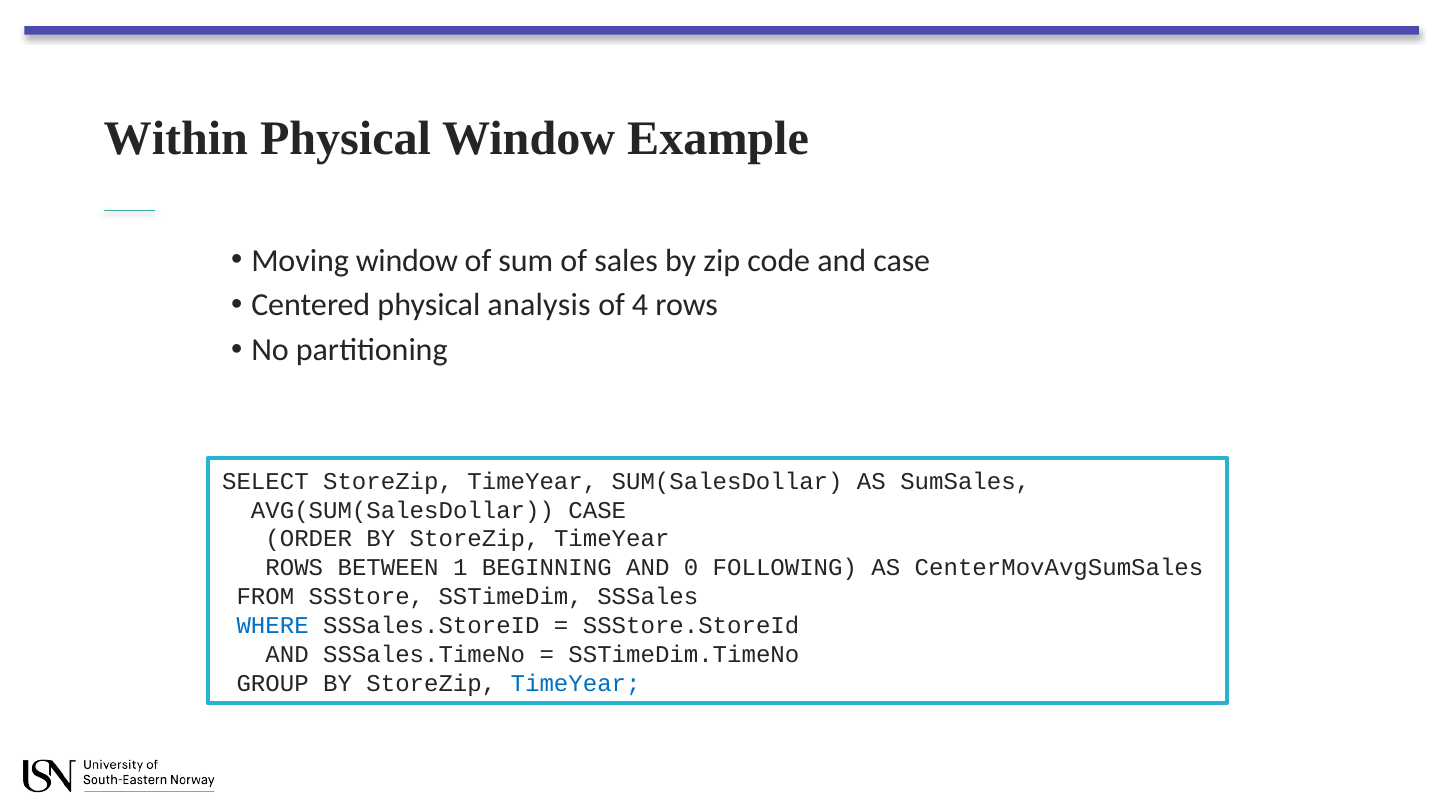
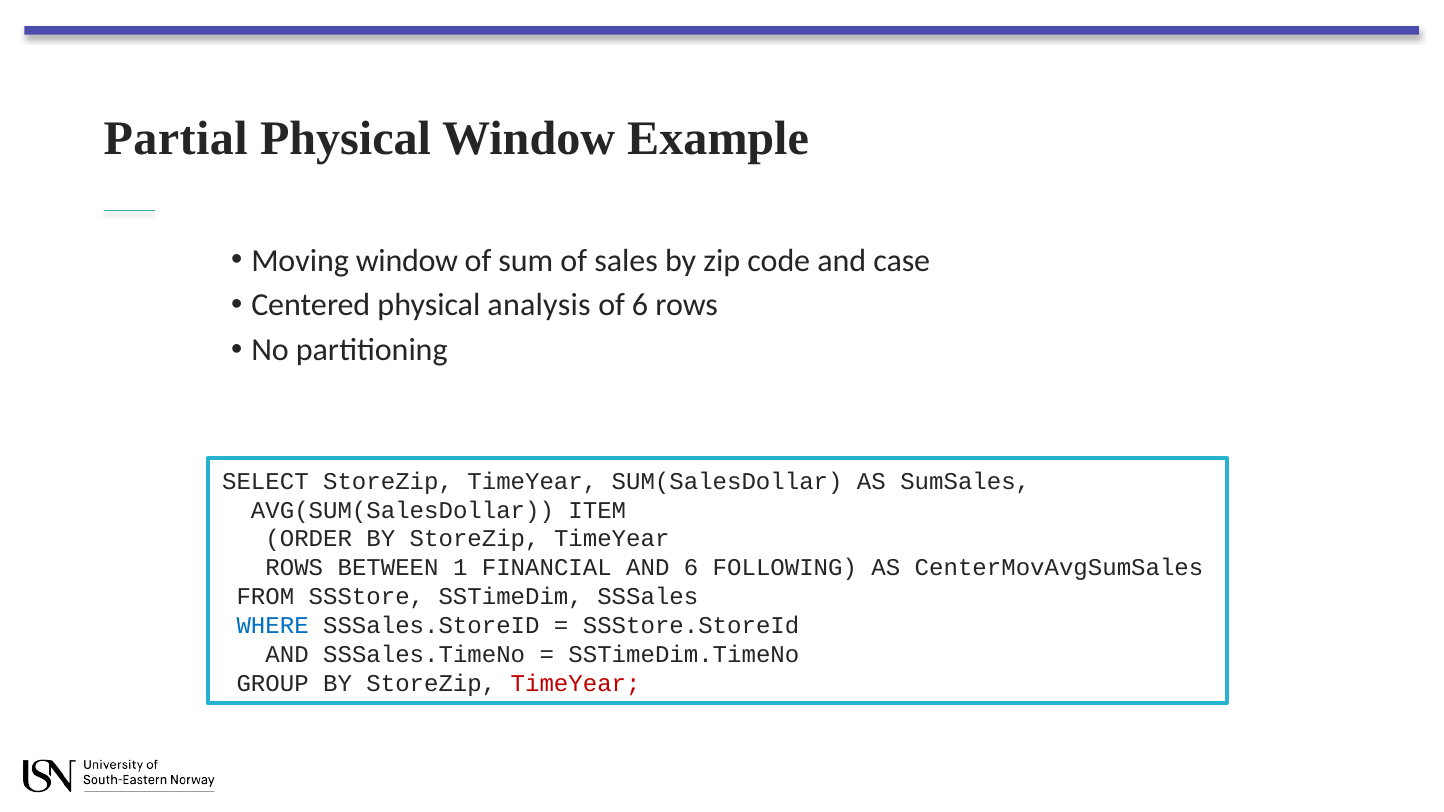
Within: Within -> Partial (176, 139)
of 4: 4 -> 6 (640, 306)
AVG(SUM(SalesDollar CASE: CASE -> ITEM (597, 510)
BEGINNING: BEGINNING -> FINANCIAL (547, 568)
AND 0: 0 -> 6 (691, 568)
TimeYear colour: blue -> red (576, 684)
